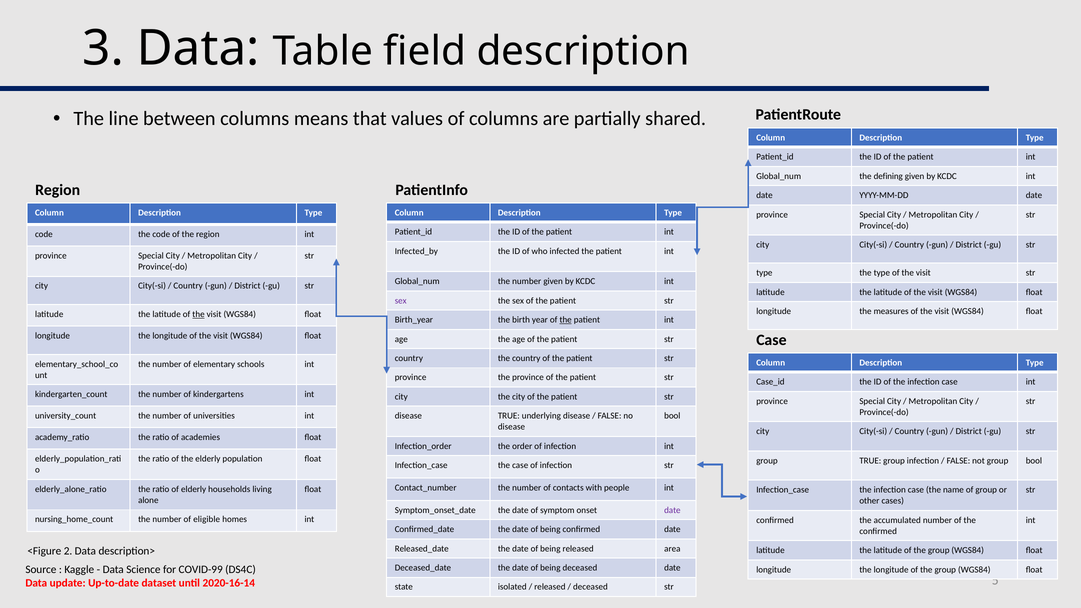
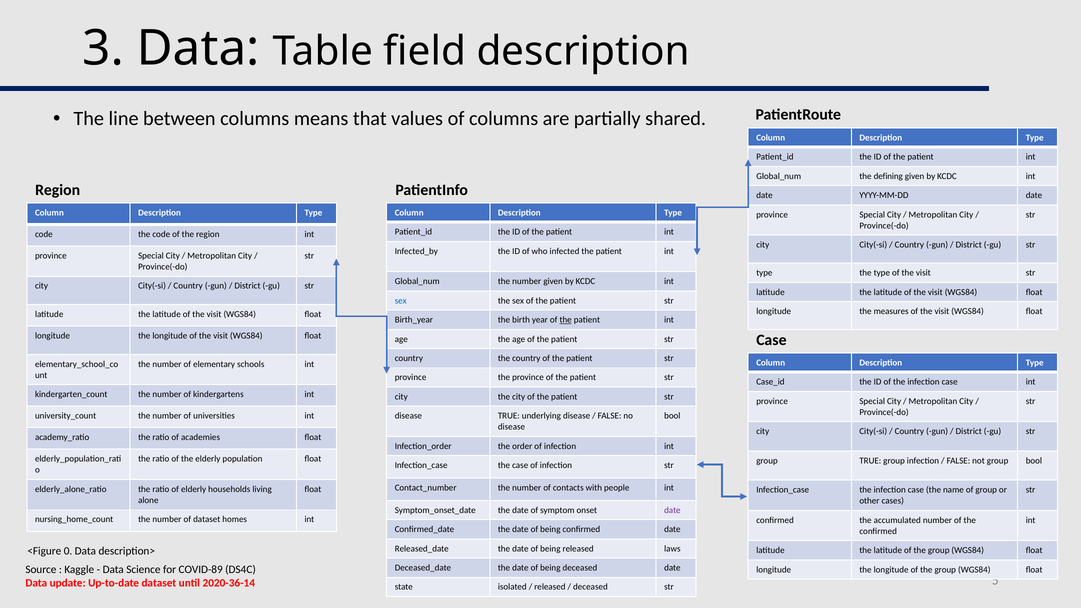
sex colour: purple -> blue (401, 301)
the underline: present -> none (198, 314)
of eligible: eligible -> dataset (207, 520)
area: area -> laws (672, 549)
2: 2 -> 0 (68, 551)
COVID-99: COVID-99 -> COVID-89 (201, 569)
2020-16-14: 2020-16-14 -> 2020-36-14 (229, 583)
